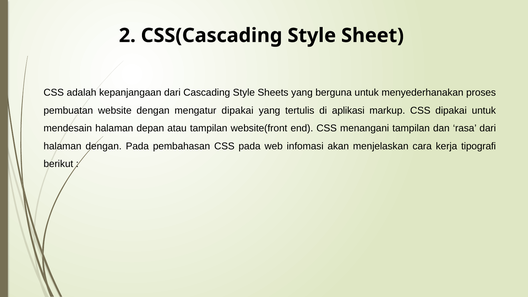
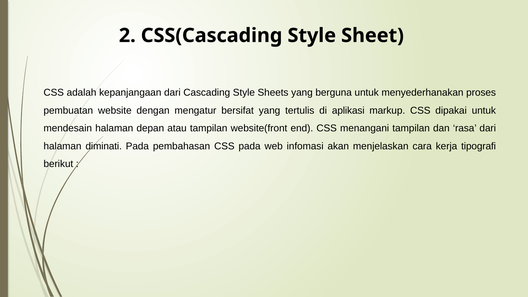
mengatur dipakai: dipakai -> bersifat (238, 111)
halaman dengan: dengan -> diminati (104, 146)
